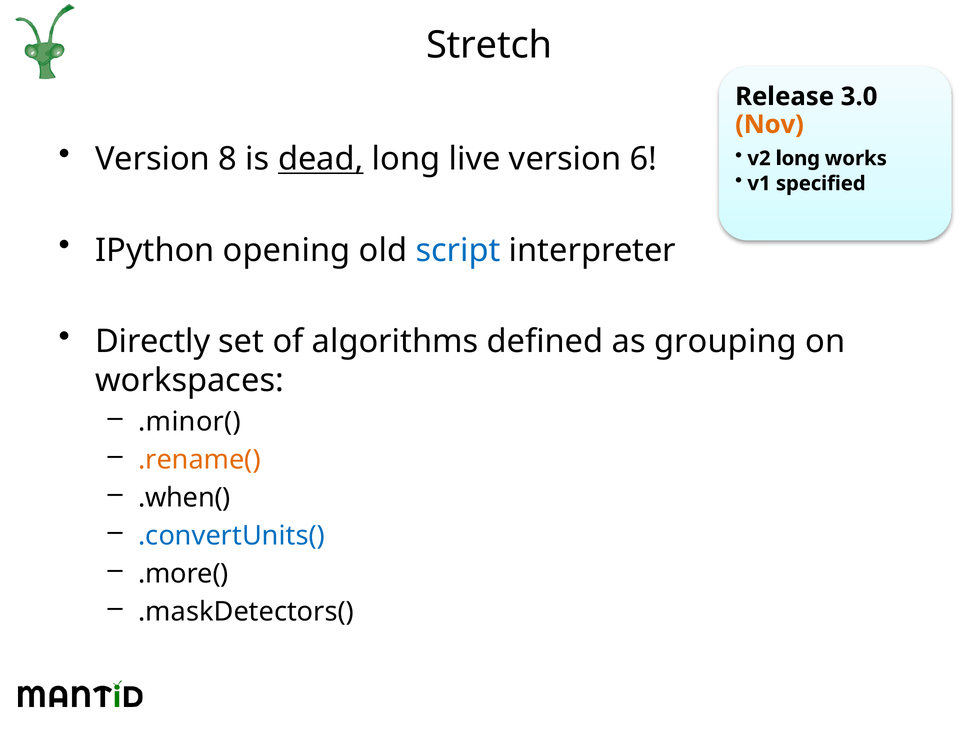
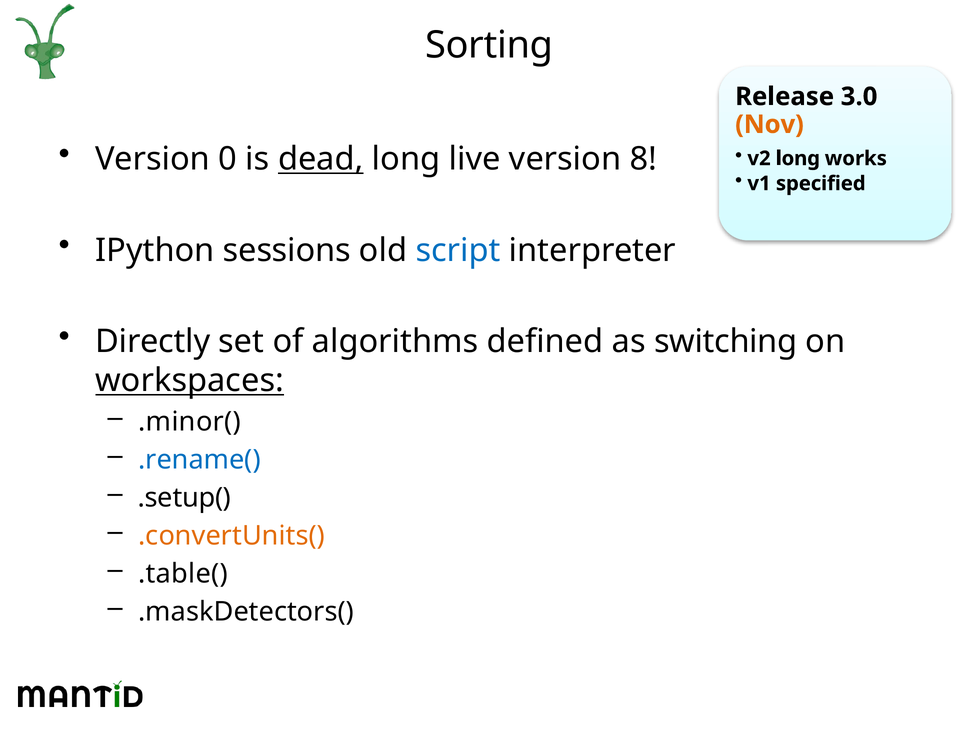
Stretch: Stretch -> Sorting (489, 45)
8: 8 -> 0 (228, 159)
6: 6 -> 8 (643, 159)
opening: opening -> sessions (287, 251)
grouping: grouping -> switching (726, 342)
workspaces underline: none -> present (190, 381)
.rename( colour: orange -> blue (199, 460)
.when(: .when( -> .setup( (184, 498)
.convertUnits( colour: blue -> orange (232, 536)
.more(: .more( -> .table( (183, 574)
